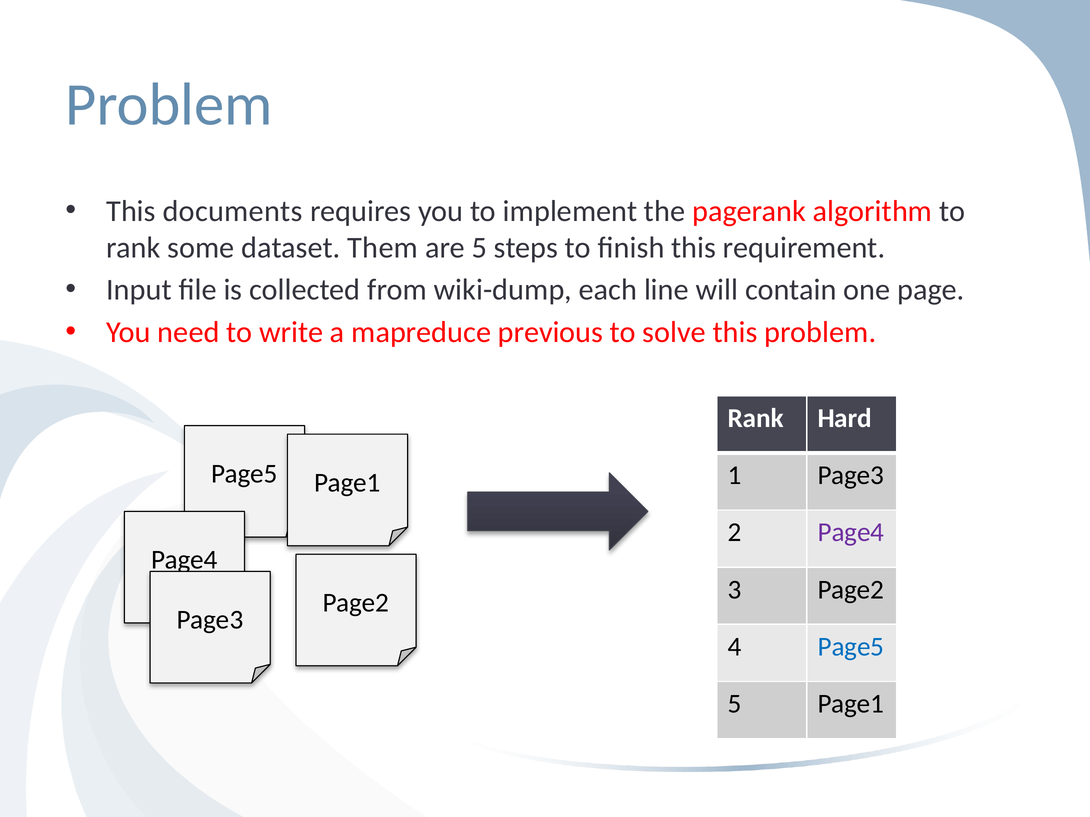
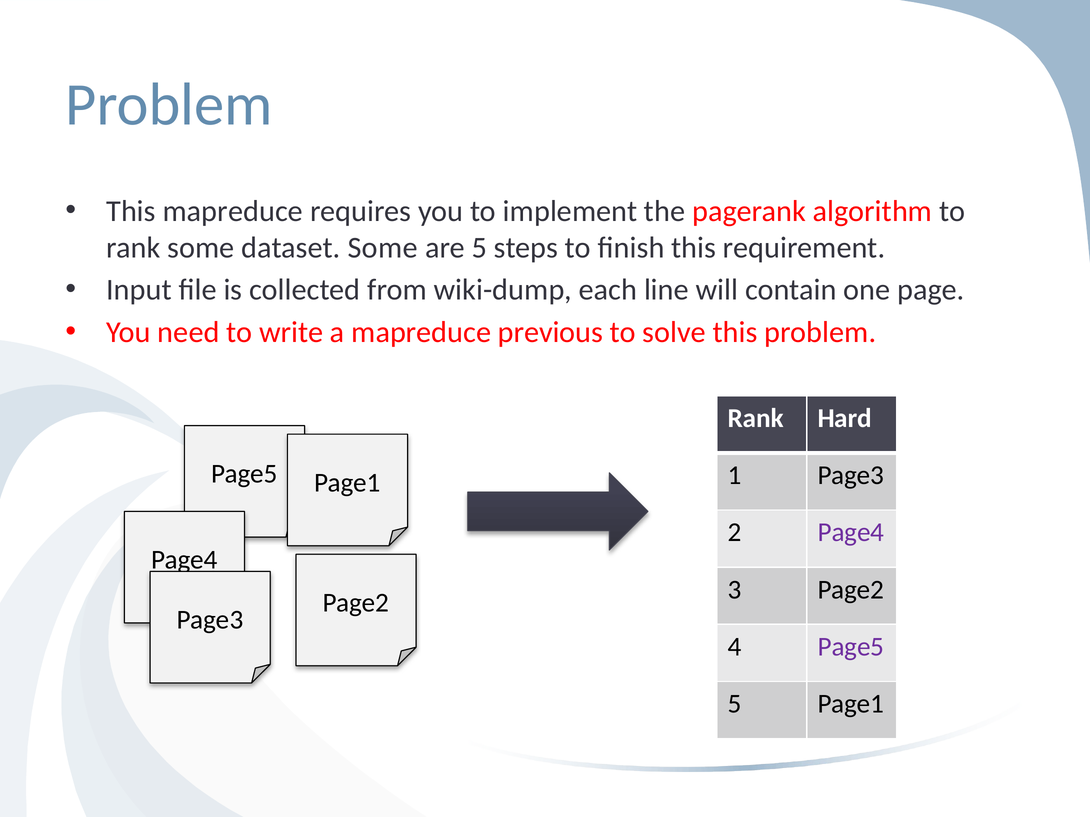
This documents: documents -> mapreduce (233, 211)
dataset Them: Them -> Some (383, 248)
Page5 colour: blue -> purple (851, 647)
